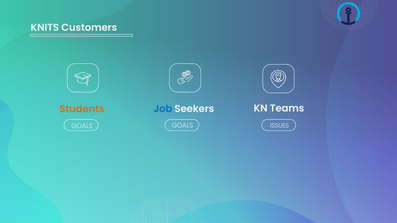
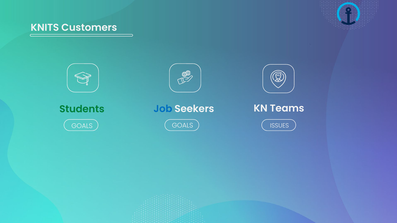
Students colour: orange -> green (82, 109)
